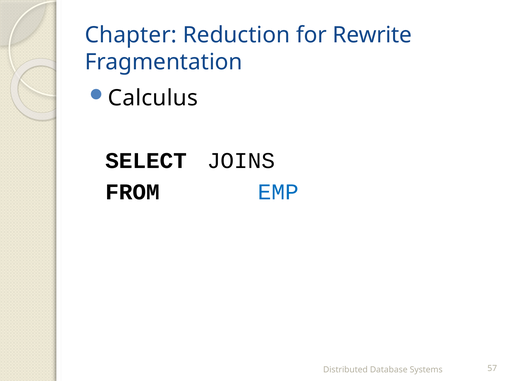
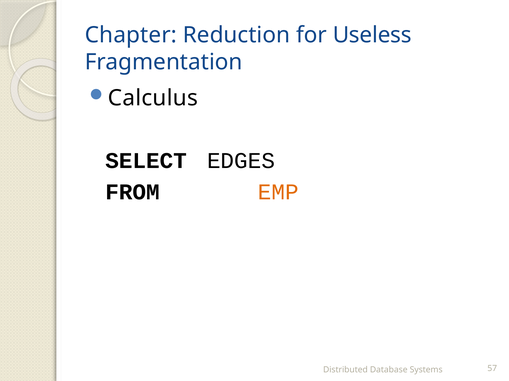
Rewrite: Rewrite -> Useless (372, 35)
JOINS: JOINS -> EDGES (241, 161)
EMP colour: blue -> orange (278, 193)
